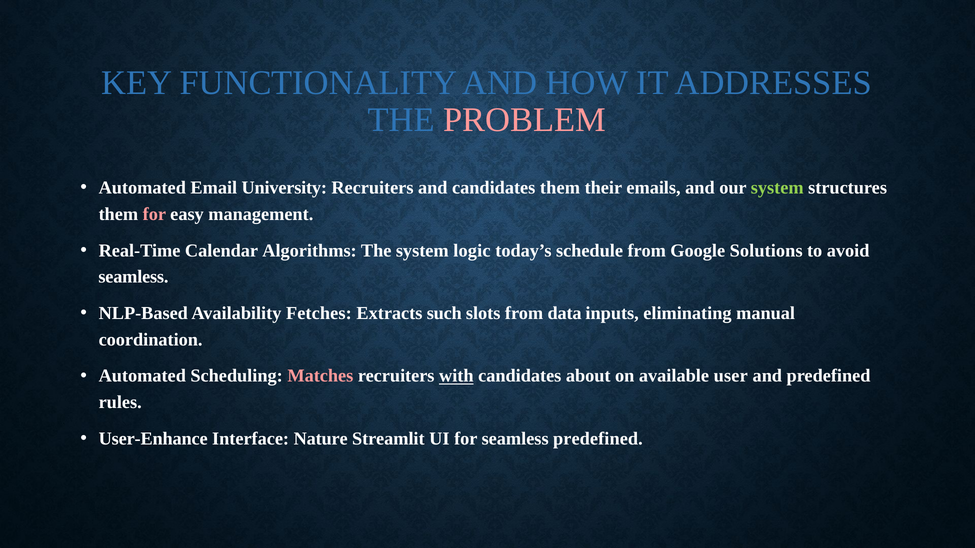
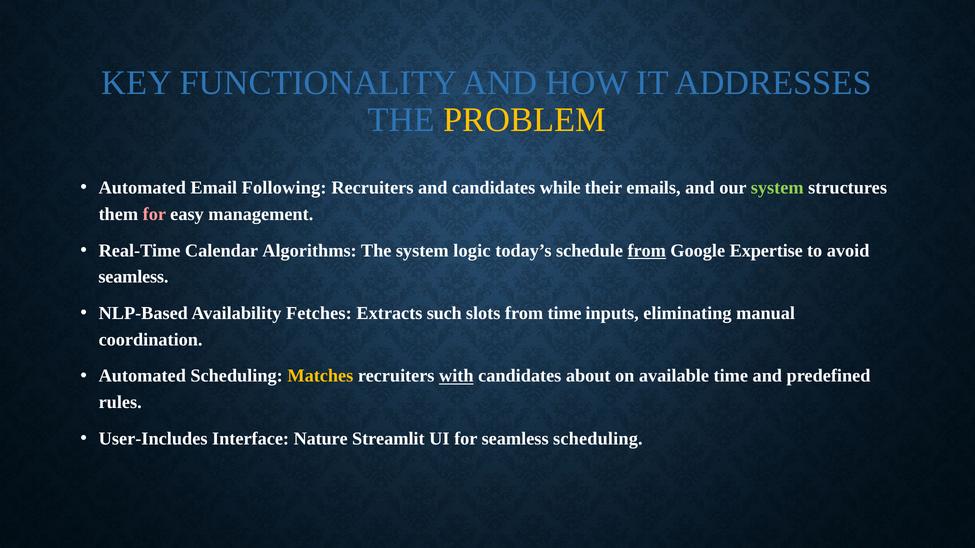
PROBLEM colour: pink -> yellow (525, 120)
University: University -> Following (284, 188)
candidates them: them -> while (560, 188)
from underline: none -> present (647, 251)
Solutions: Solutions -> Expertise (766, 251)
from data: data -> time (565, 313)
Matches colour: pink -> yellow (320, 376)
available user: user -> time (731, 376)
User-Enhance: User-Enhance -> User-Includes (153, 439)
seamless predefined: predefined -> scheduling (598, 439)
